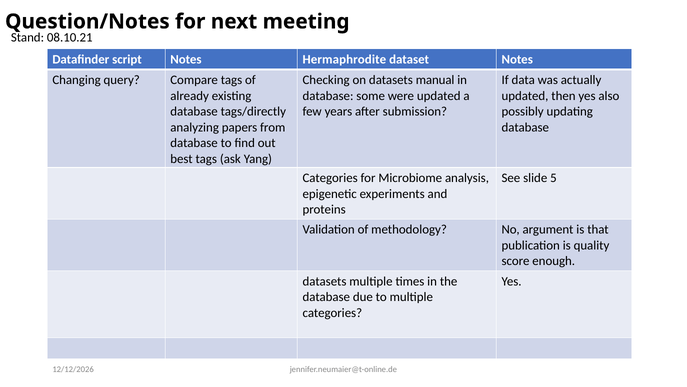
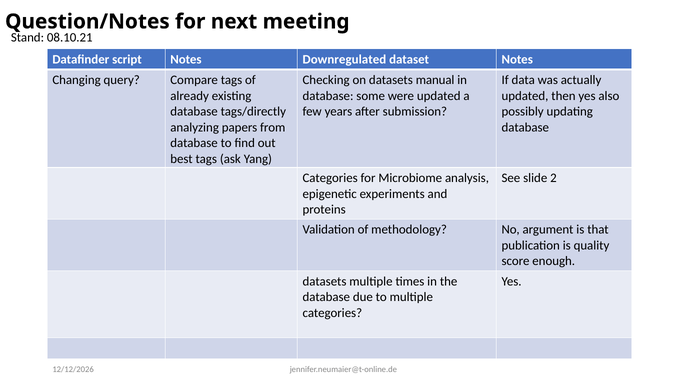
Hermaphrodite: Hermaphrodite -> Downregulated (344, 59)
5: 5 -> 2 (553, 178)
